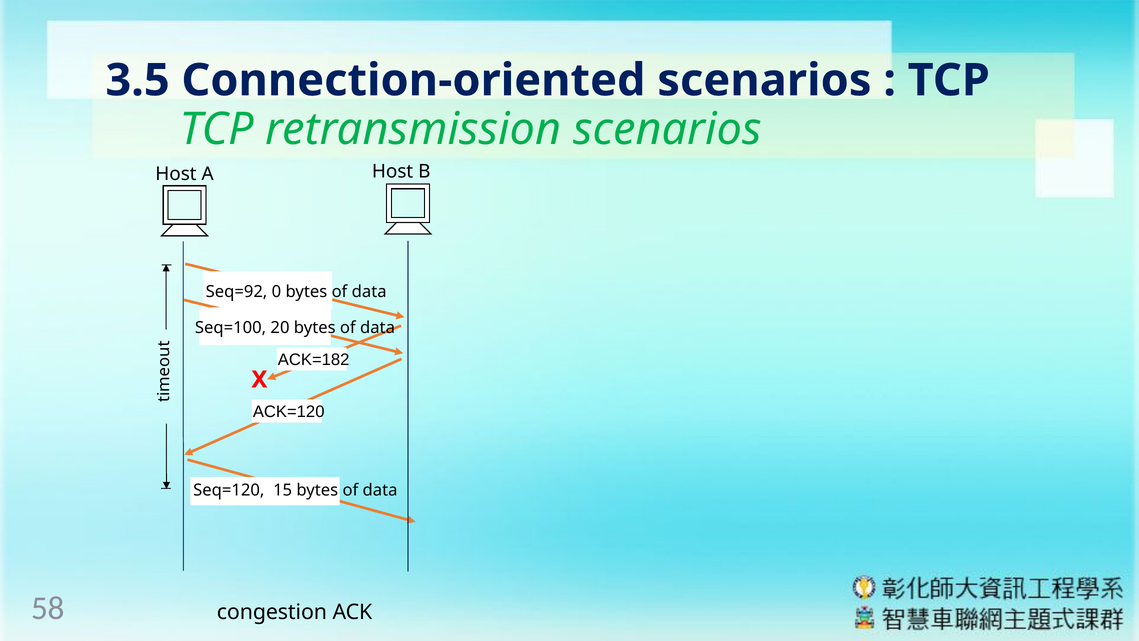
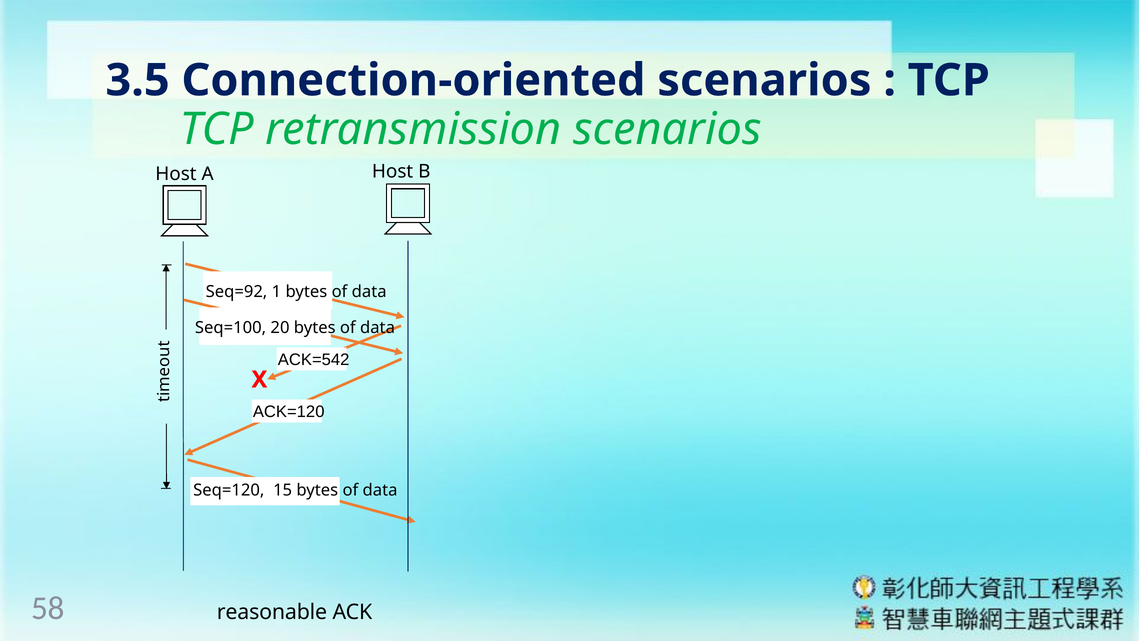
0: 0 -> 1 (276, 291)
ACK=182: ACK=182 -> ACK=542 (314, 360)
congestion: congestion -> reasonable (272, 612)
